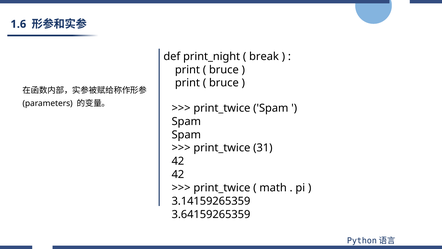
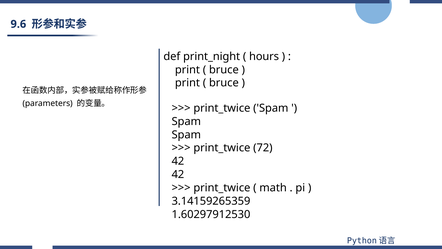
1.6: 1.6 -> 9.6 (18, 24)
break: break -> hours (264, 56)
31: 31 -> 72 (263, 148)
3.64159265359: 3.64159265359 -> 1.60297912530 (211, 214)
